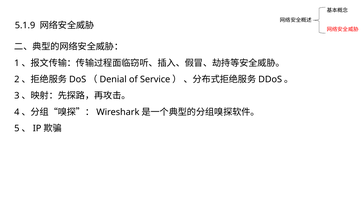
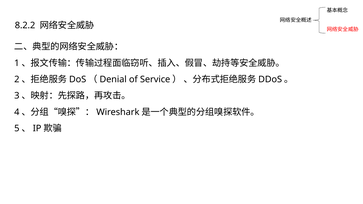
5.1.9: 5.1.9 -> 8.2.2 (25, 26)
